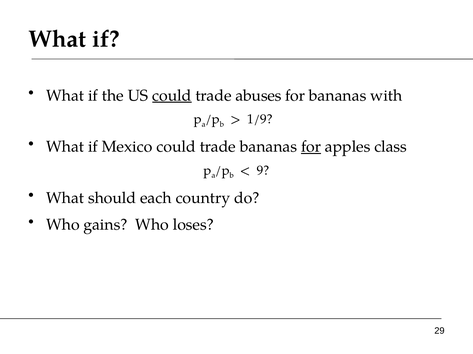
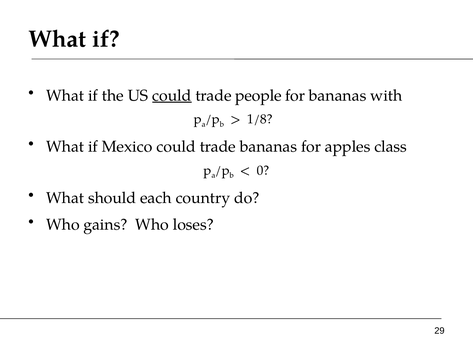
abuses: abuses -> people (258, 96)
1/9: 1/9 -> 1/8 (260, 119)
for underline: present -> none (311, 147)
9: 9 -> 0 (263, 171)
